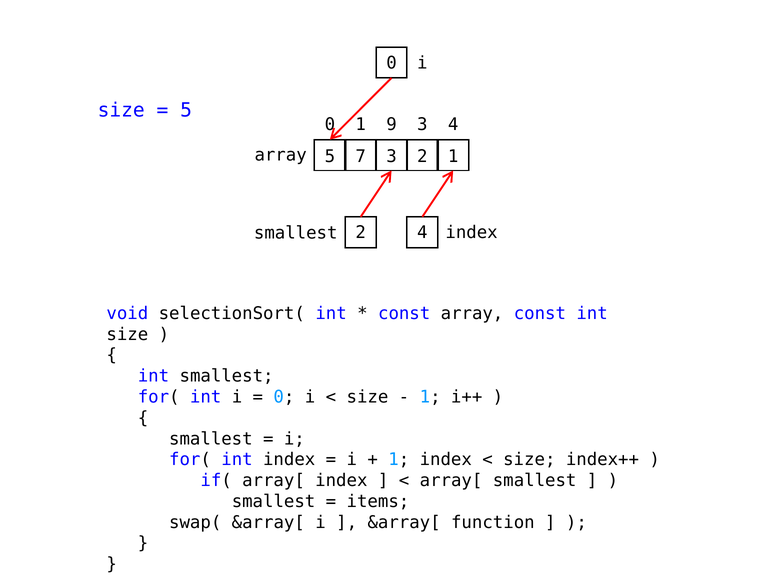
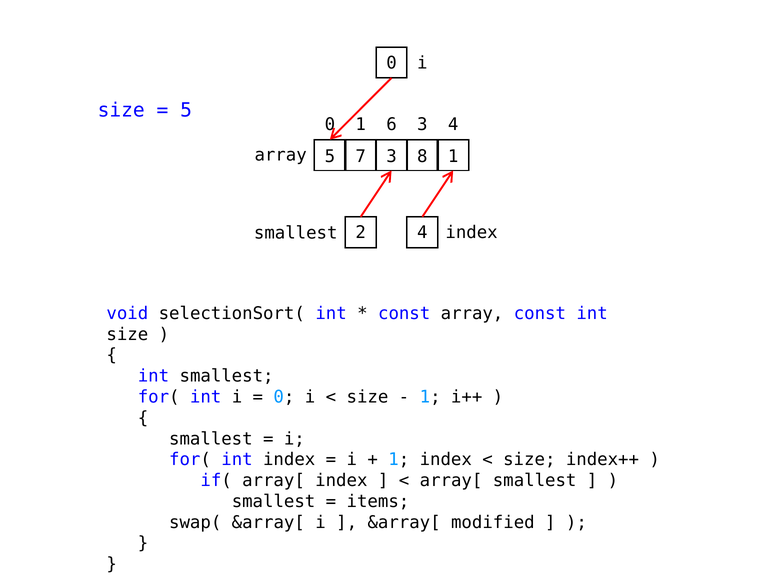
9: 9 -> 6 (392, 124)
3 2: 2 -> 8 (422, 156)
function: function -> modified (493, 522)
